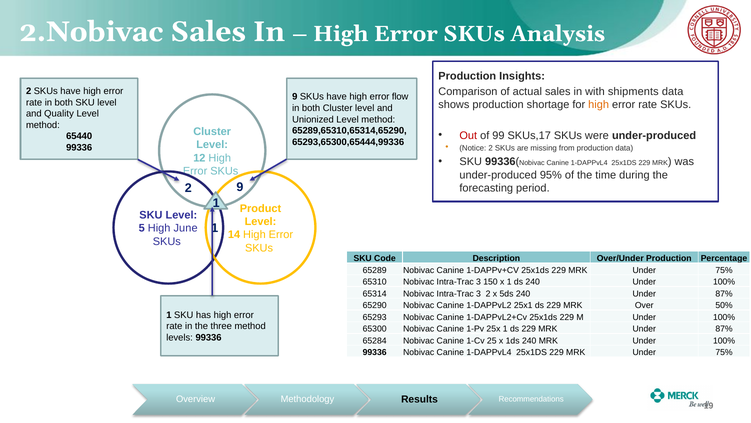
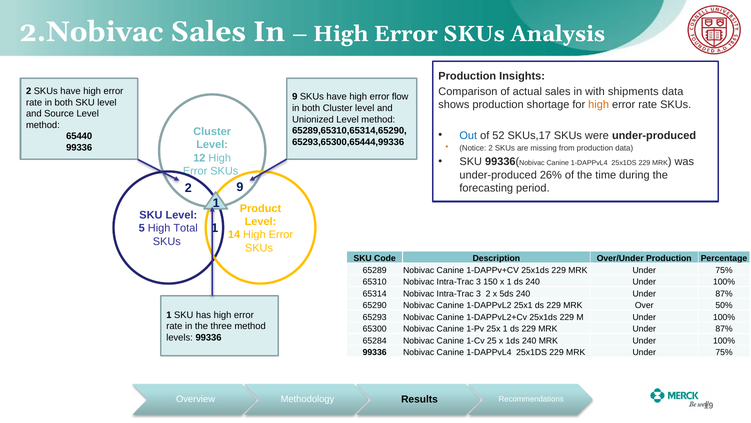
Quality: Quality -> Source (59, 114)
Out colour: red -> blue (468, 135)
99: 99 -> 52 (498, 135)
95%: 95% -> 26% (551, 175)
June: June -> Total (186, 228)
